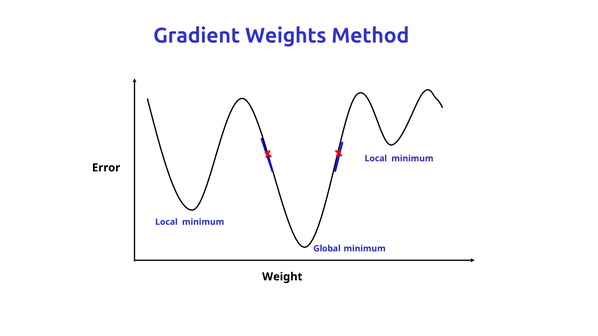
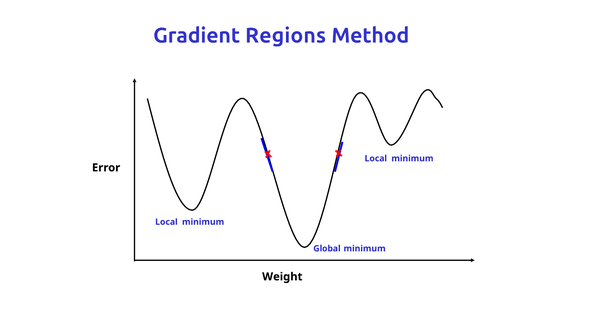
Weights: Weights -> Regions (286, 36)
